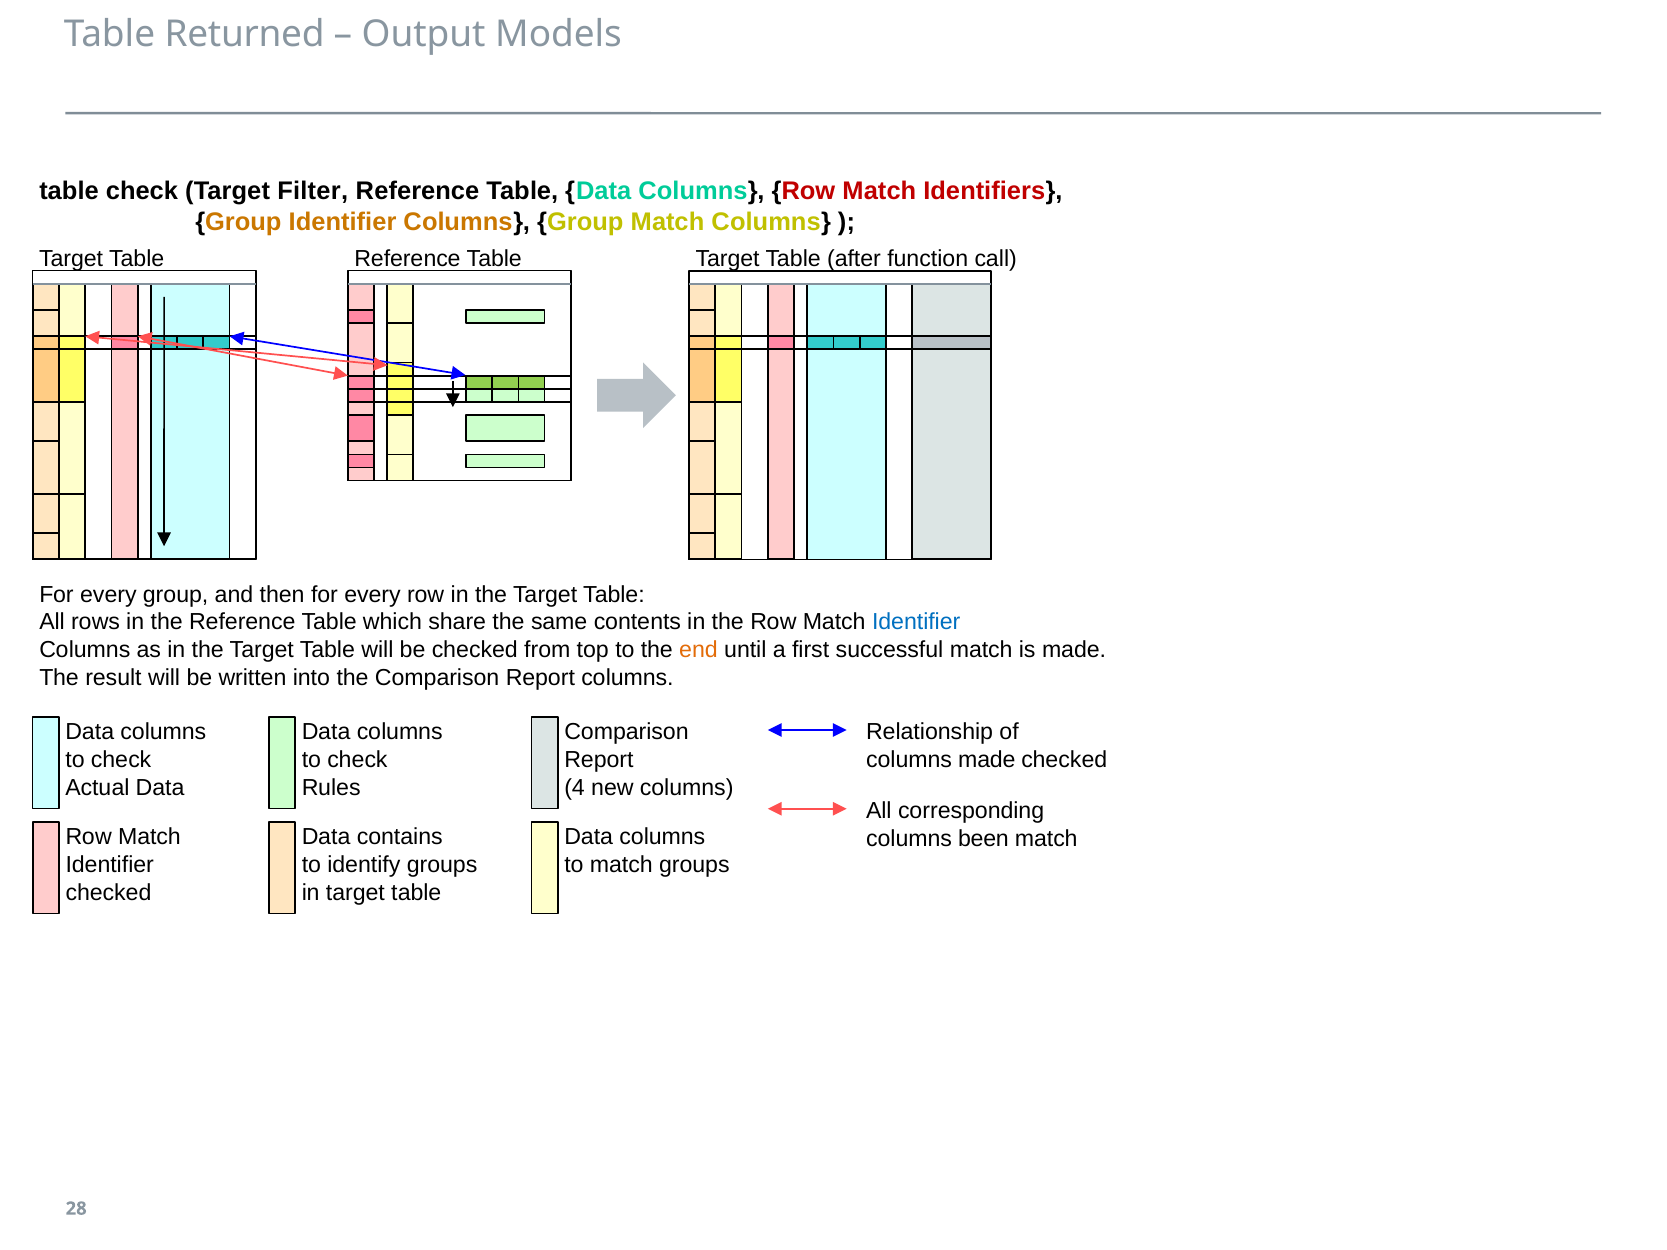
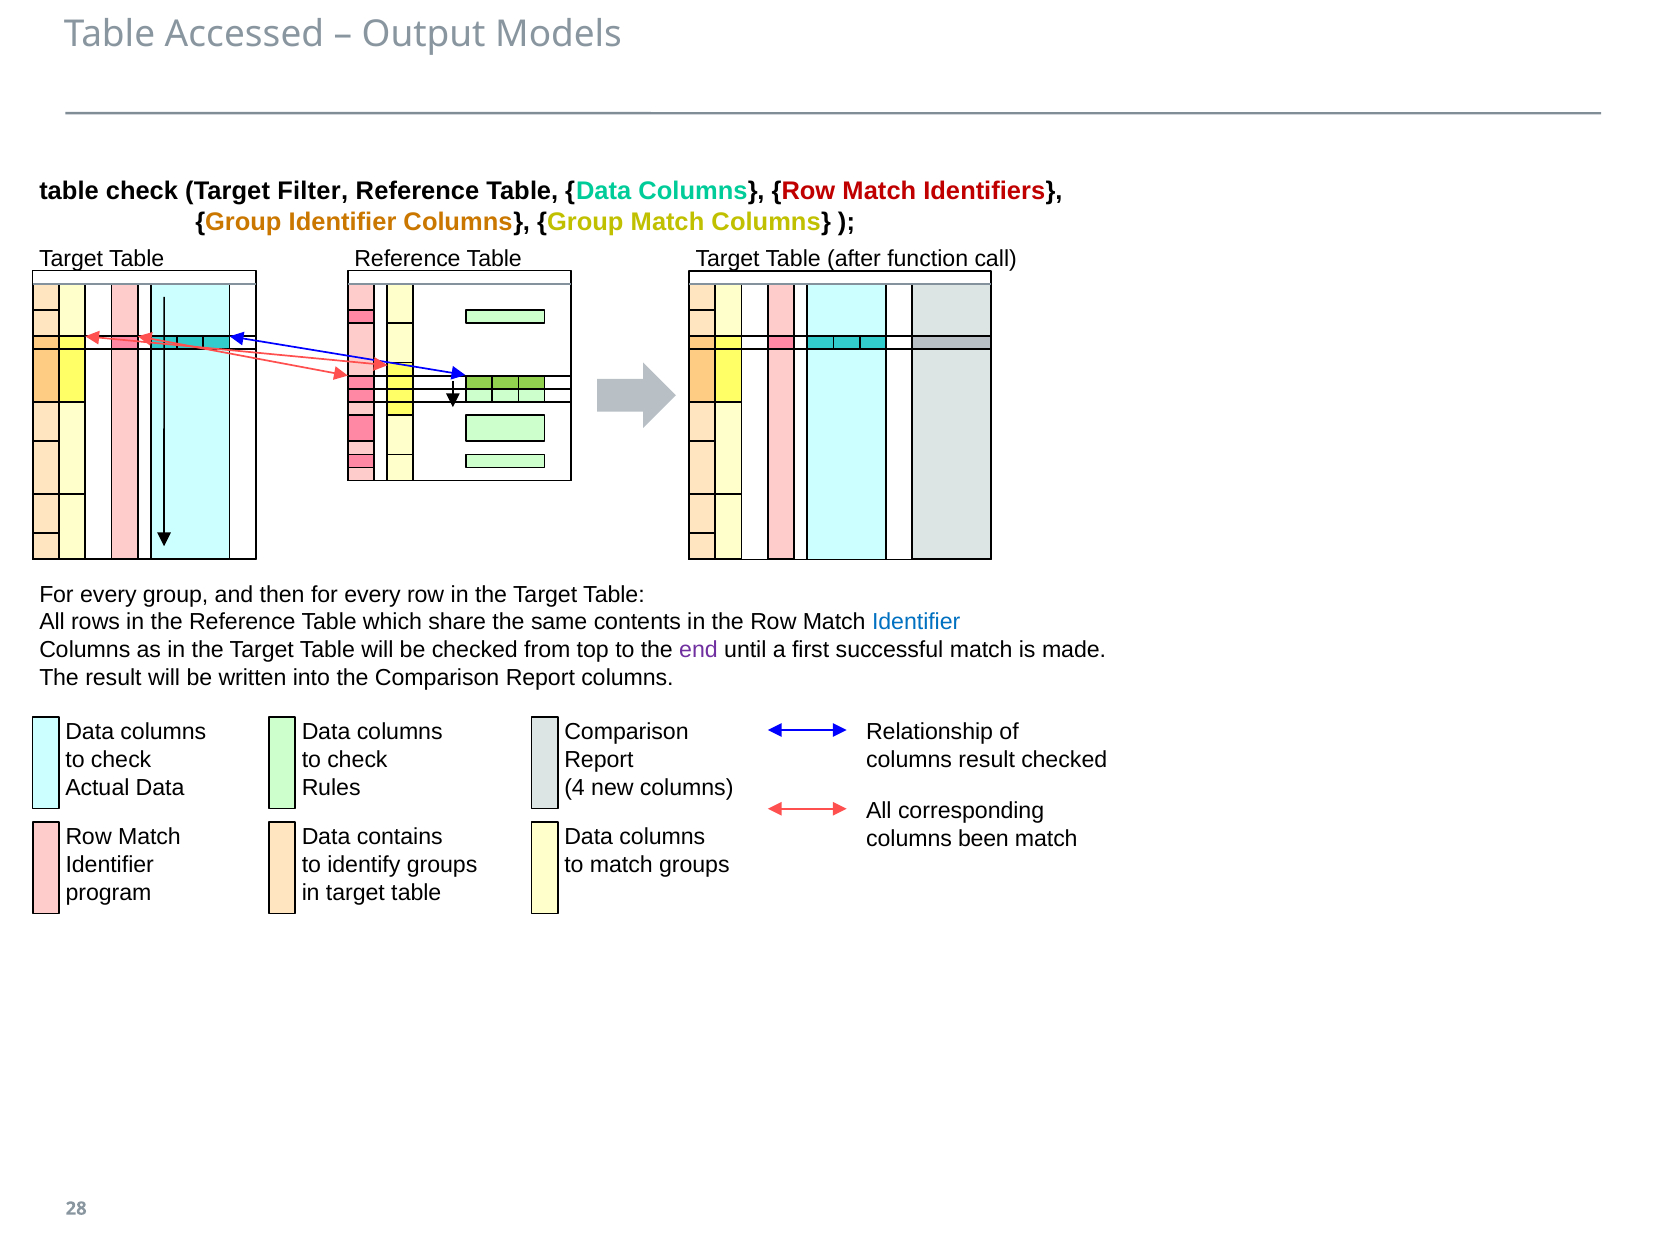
Returned: Returned -> Accessed (244, 35)
end colour: orange -> purple (699, 650)
columns made: made -> result (987, 760)
checked: checked -> program (108, 893)
